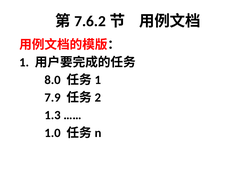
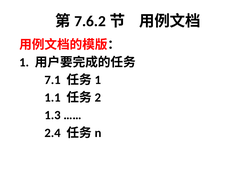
8.0: 8.0 -> 7.1 (53, 80)
7.9: 7.9 -> 1.1 (53, 98)
1.0: 1.0 -> 2.4 (53, 133)
